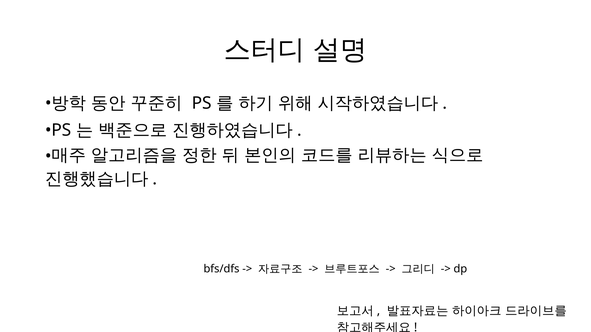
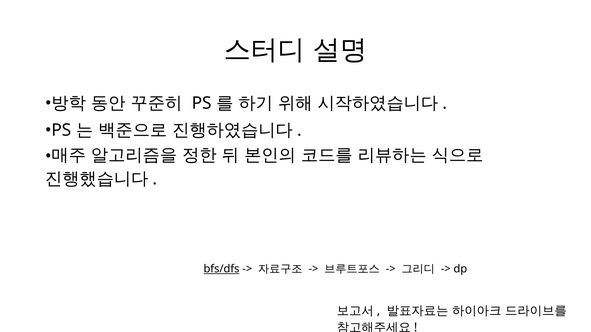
bfs/dfs underline: none -> present (221, 269)
